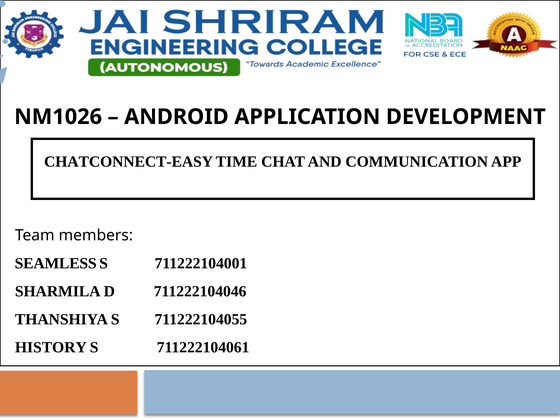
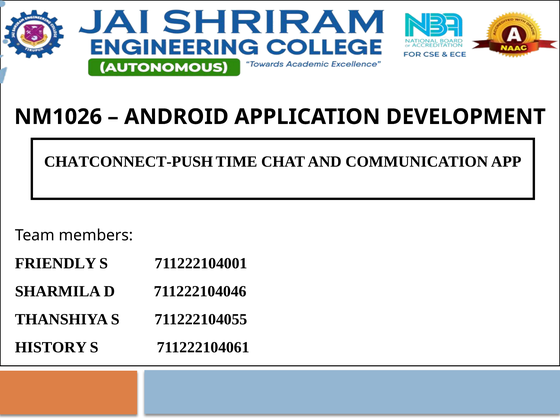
CHATCONNECT-EASY: CHATCONNECT-EASY -> CHATCONNECT-PUSH (129, 162)
SEAMLESS: SEAMLESS -> FRIENDLY (56, 263)
